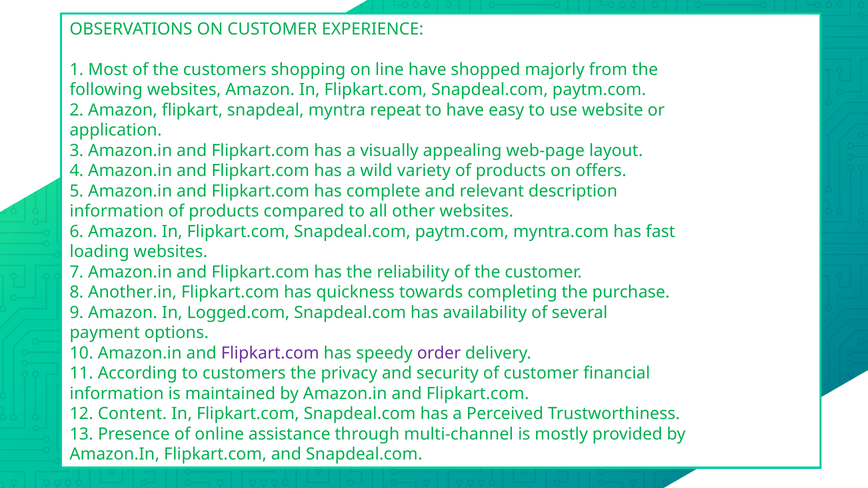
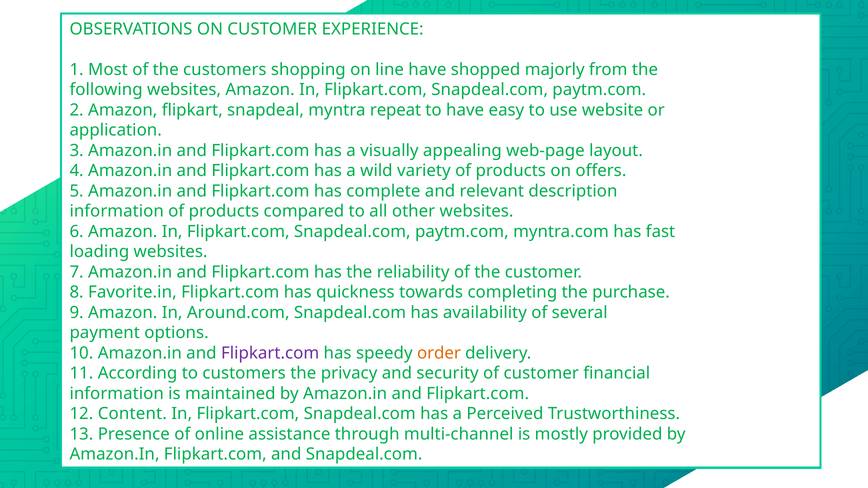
Another.in: Another.in -> Favorite.in (132, 293)
Logged.com: Logged.com -> Around.com (238, 313)
order colour: purple -> orange (439, 353)
